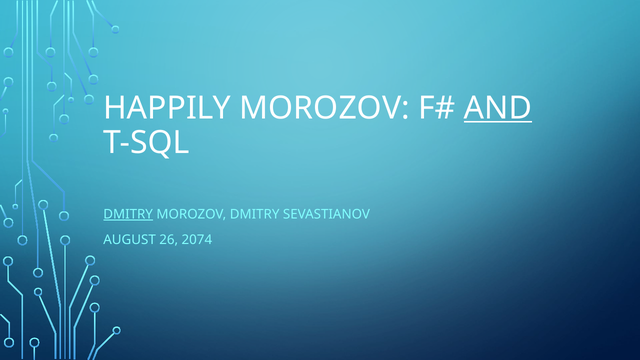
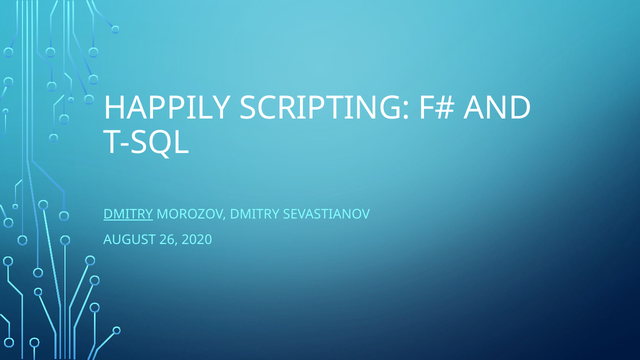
HAPPILY MOROZOV: MOROZOV -> SCRIPTING (325, 108)
AND underline: present -> none (498, 108)
2074: 2074 -> 2020 (197, 240)
